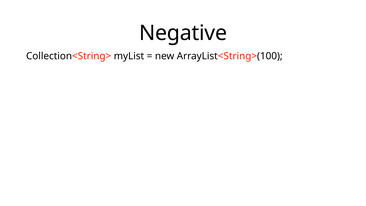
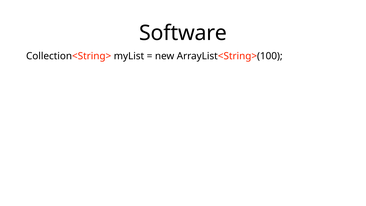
Negative: Negative -> Software (183, 33)
